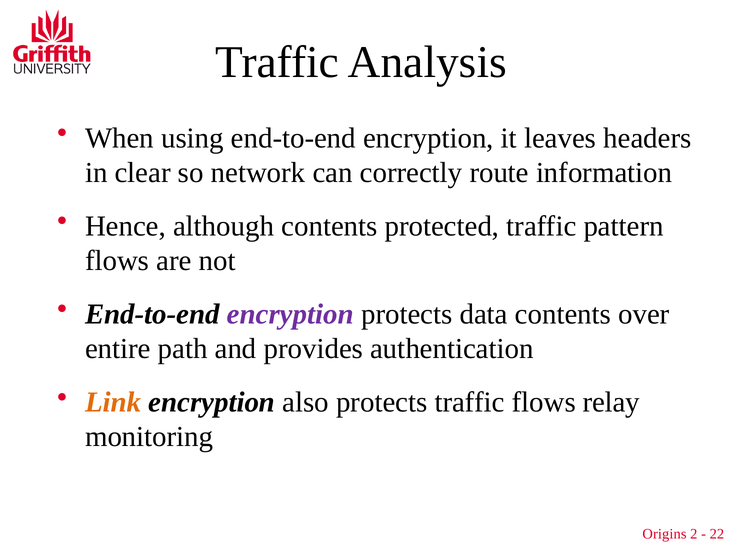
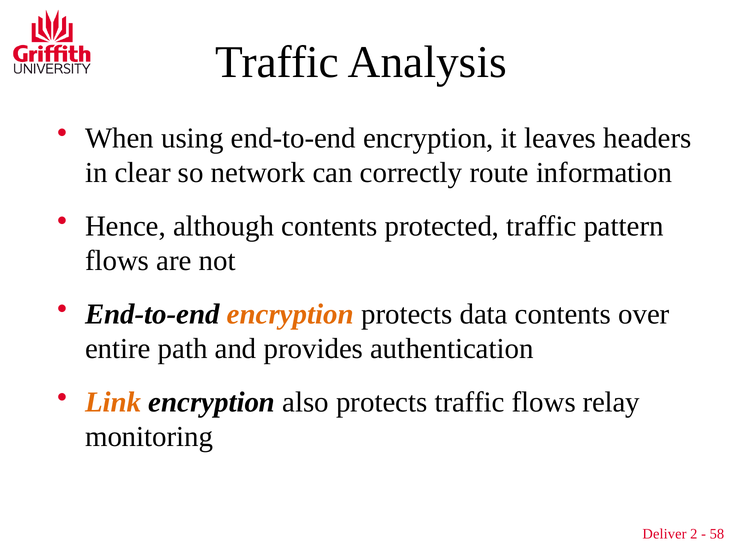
encryption colour: purple -> orange (290, 314)
Origins: Origins -> Deliver (664, 534)
22: 22 -> 58 (717, 534)
